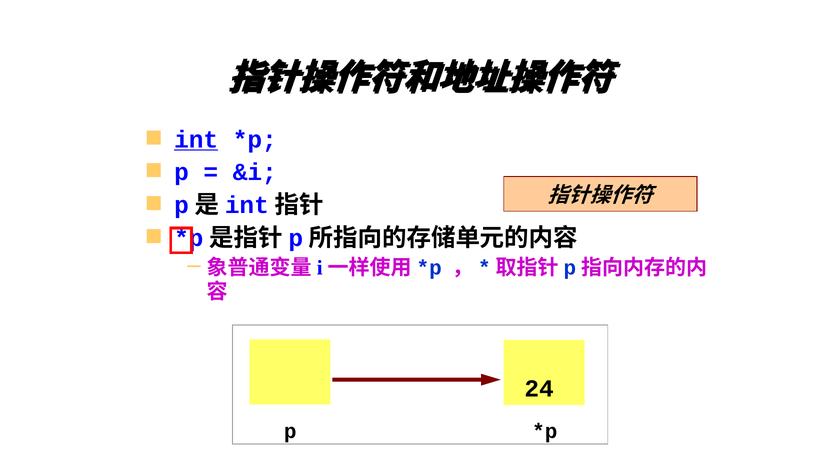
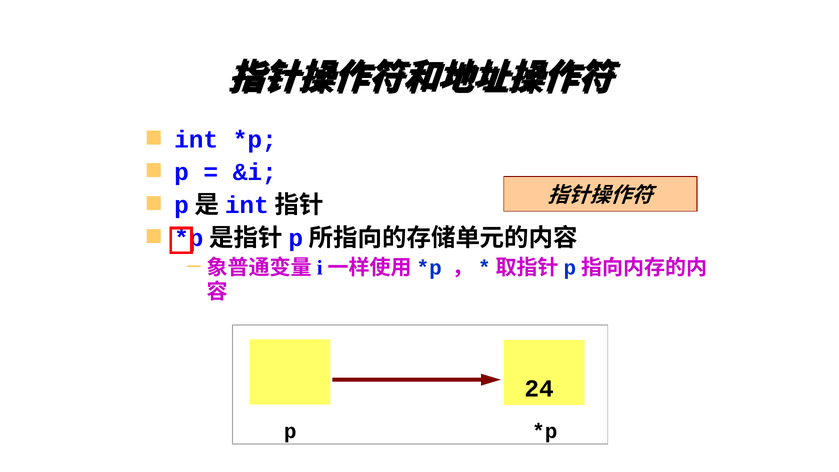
int underline: present -> none (196, 139)
